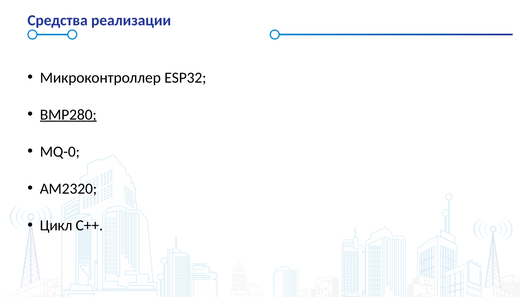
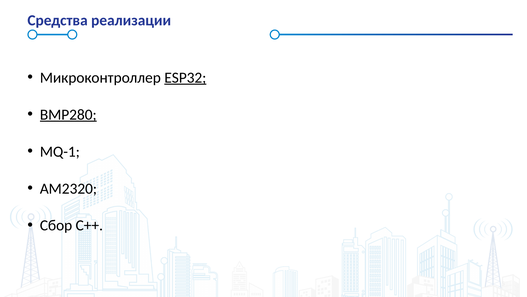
ESP32 underline: none -> present (185, 78)
MQ-0: MQ-0 -> MQ-1 (60, 151)
Цикл: Цикл -> Сбор (56, 225)
